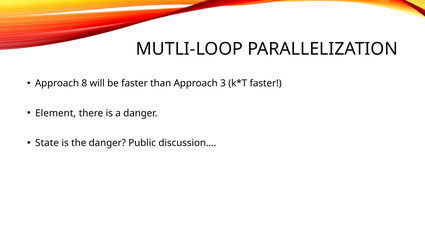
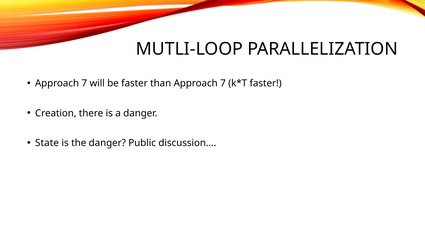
8: 8 -> 7 (84, 83)
than Approach 3: 3 -> 7 (223, 83)
Element: Element -> Creation (56, 113)
